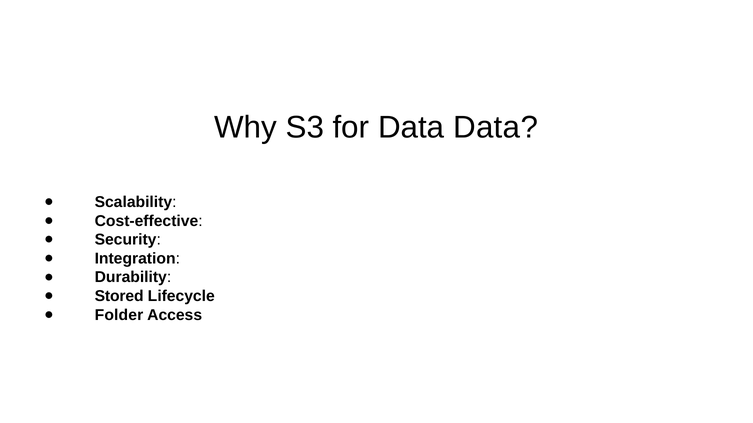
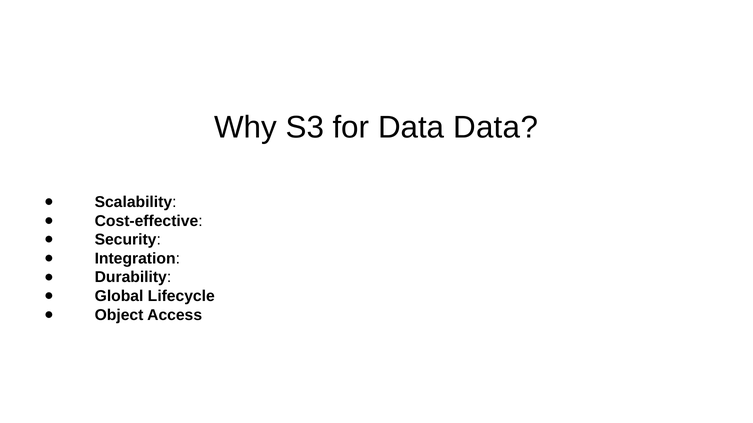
Stored: Stored -> Global (119, 297)
Folder: Folder -> Object (119, 315)
